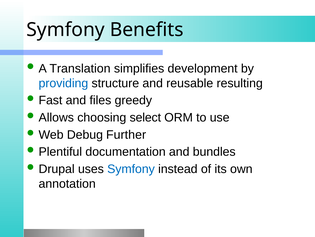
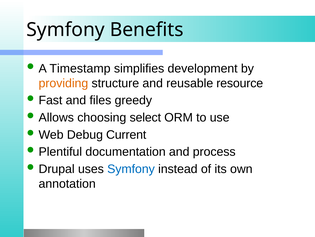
Translation: Translation -> Timestamp (80, 68)
providing colour: blue -> orange (63, 83)
resulting: resulting -> resource (240, 83)
Further: Further -> Current (126, 134)
bundles: bundles -> process (214, 151)
